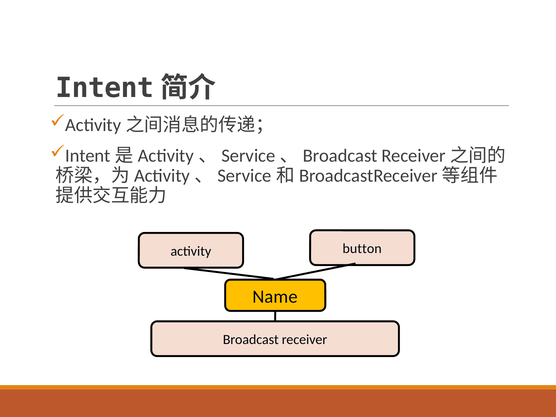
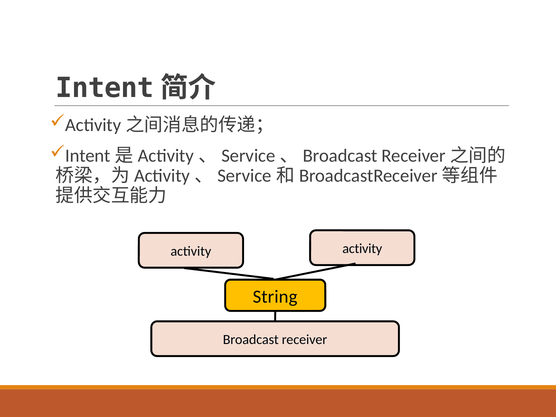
activity button: button -> activity (362, 249)
Name: Name -> String (275, 297)
